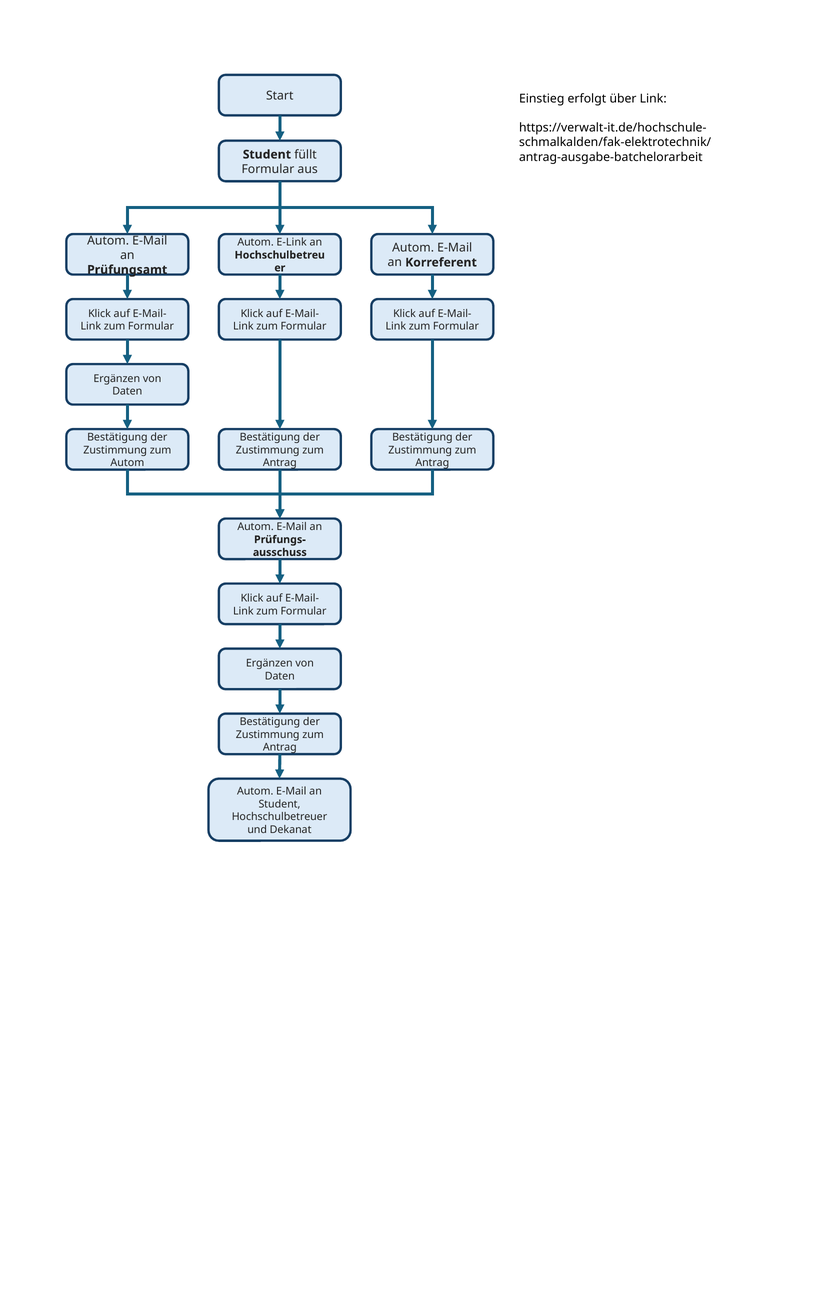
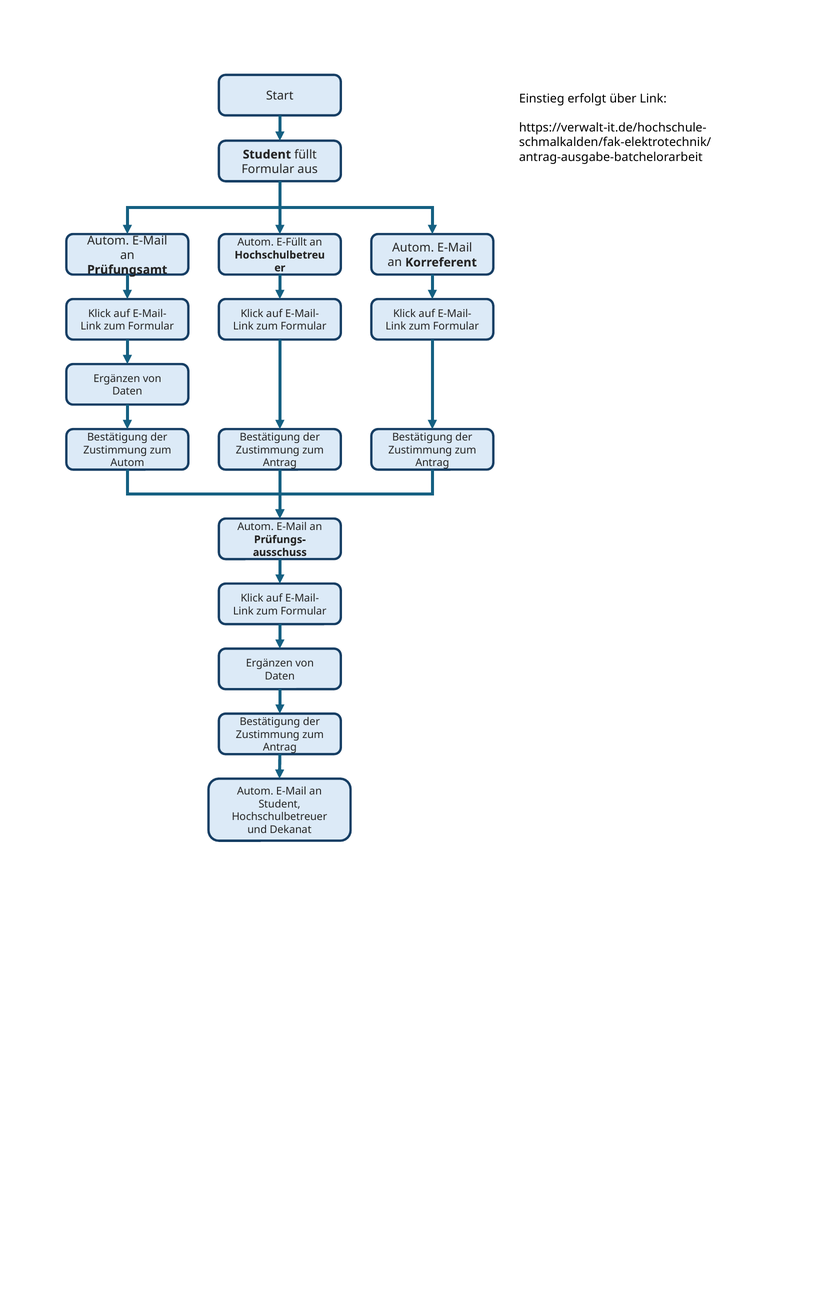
E-Link: E-Link -> E-Füllt (292, 242)
